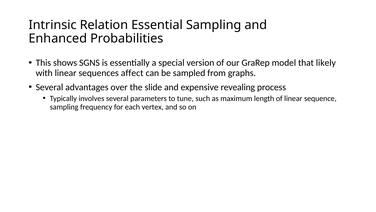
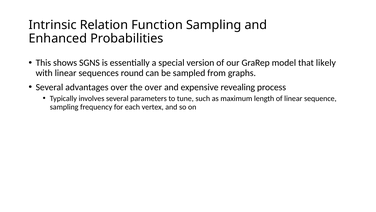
Essential: Essential -> Function (157, 25)
affect: affect -> round (132, 73)
the slide: slide -> over (153, 87)
